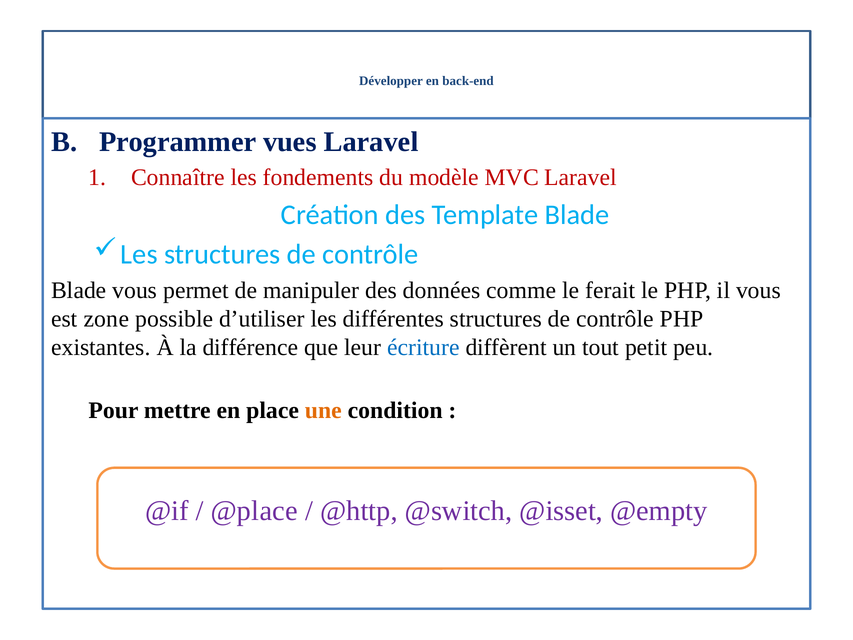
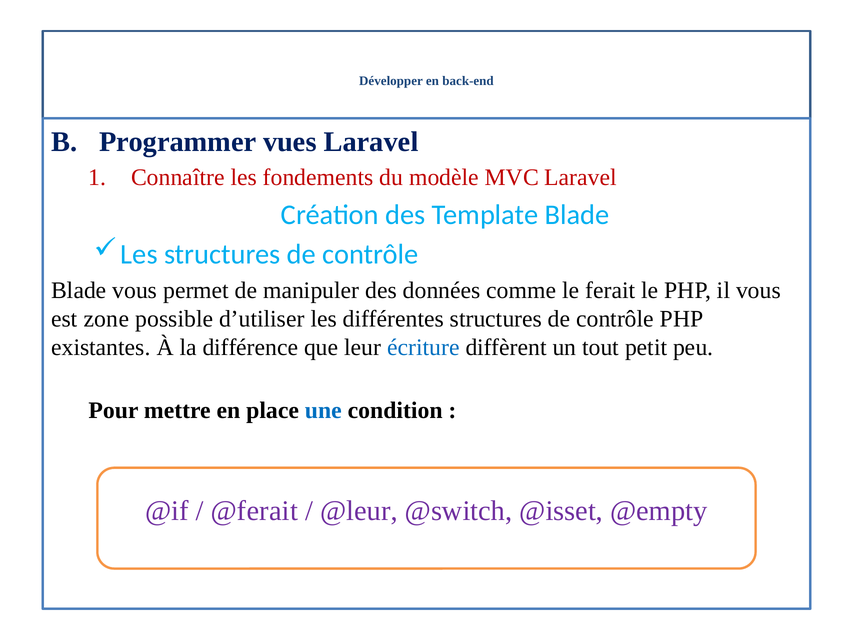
une colour: orange -> blue (323, 410)
@place: @place -> @ferait (254, 511)
@http: @http -> @leur (359, 511)
